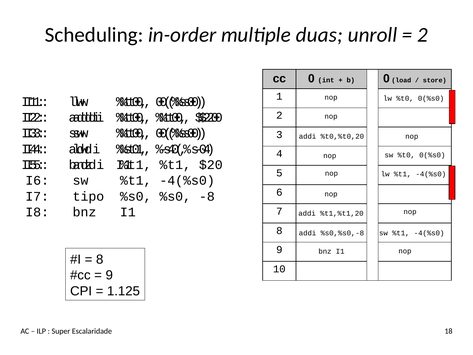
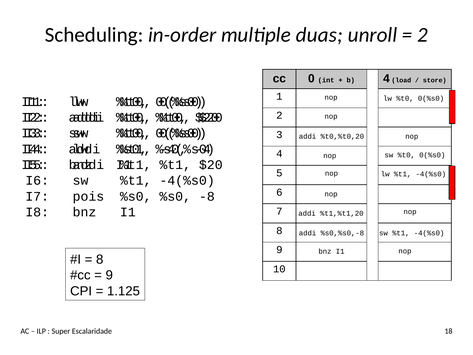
b 0: 0 -> 4 (386, 79)
tipo: tipo -> pois (88, 196)
